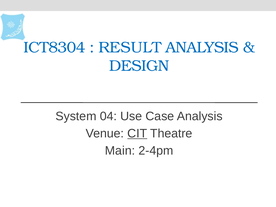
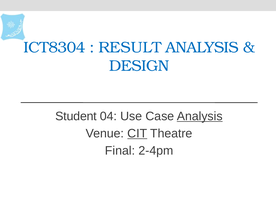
System: System -> Student (76, 116)
Analysis underline: none -> present (200, 116)
Main: Main -> Final (120, 151)
